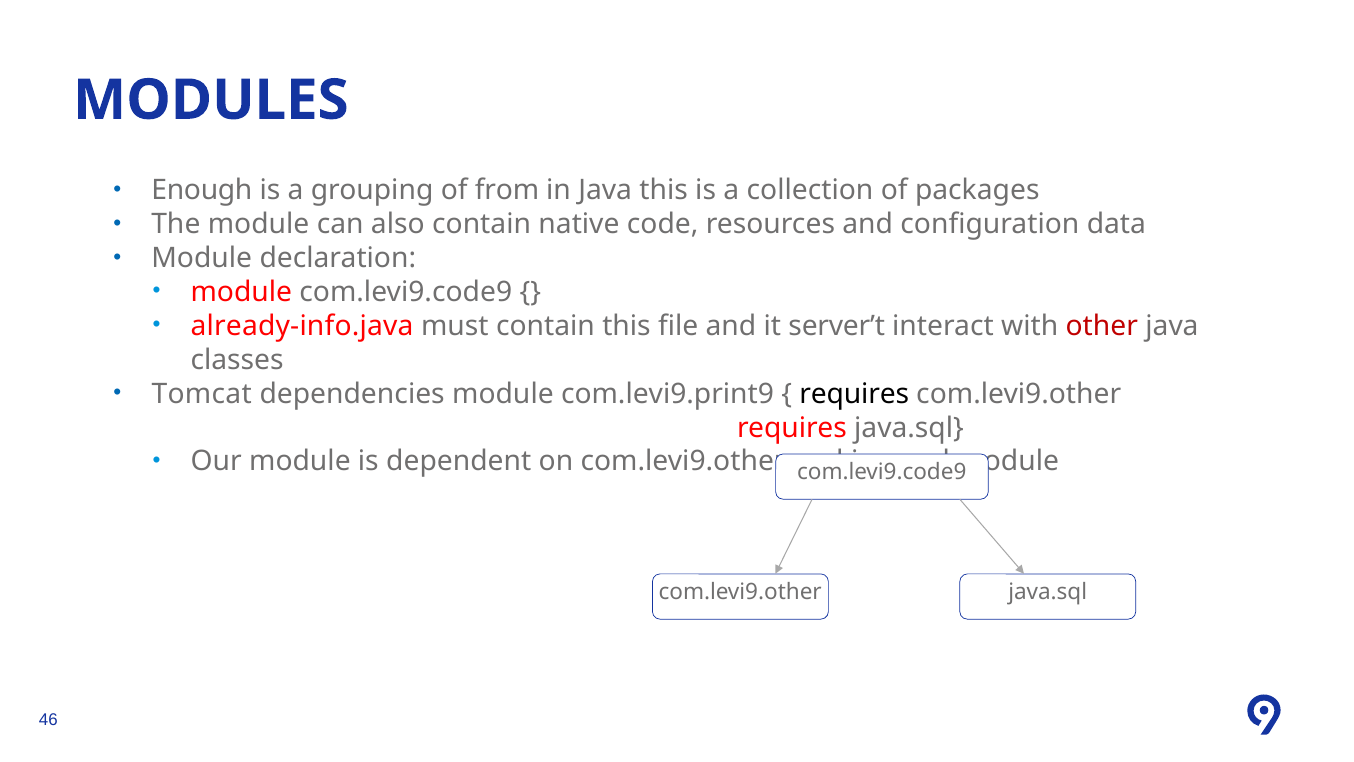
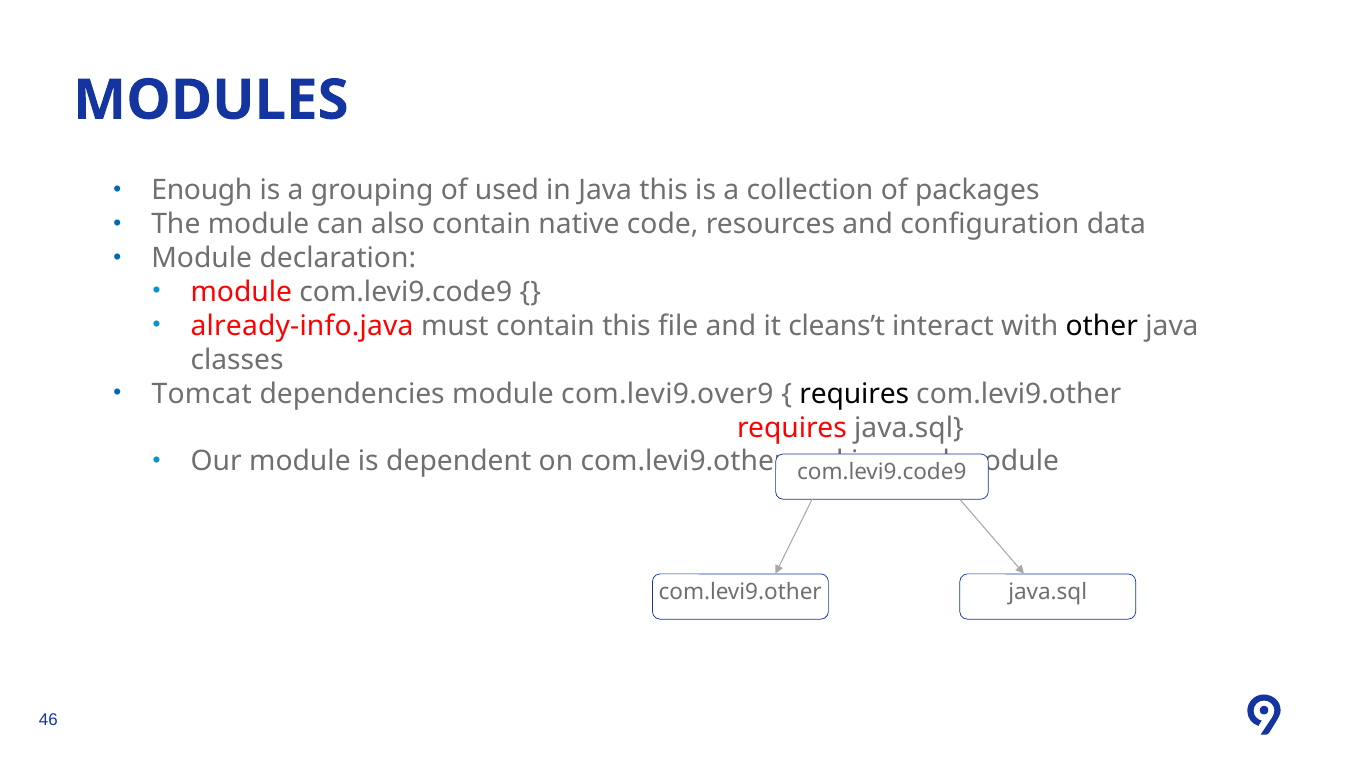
from: from -> used (507, 190)
server’t: server’t -> cleans’t (837, 326)
other colour: red -> black (1102, 326)
com.levi9.print9: com.levi9.print9 -> com.levi9.over9 (667, 394)
